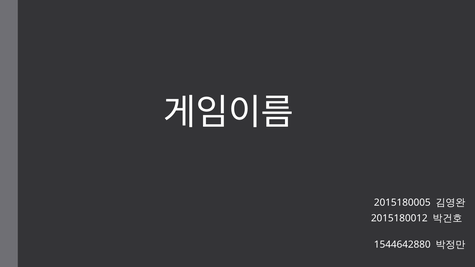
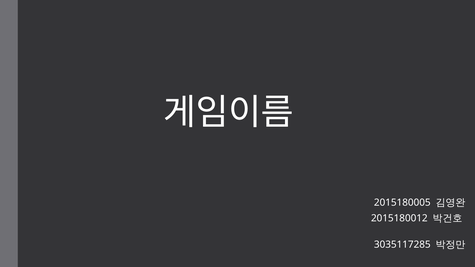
1544642880: 1544642880 -> 3035117285 (402, 245)
